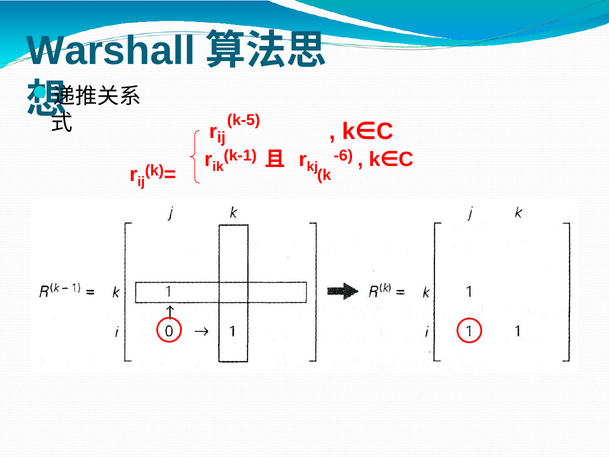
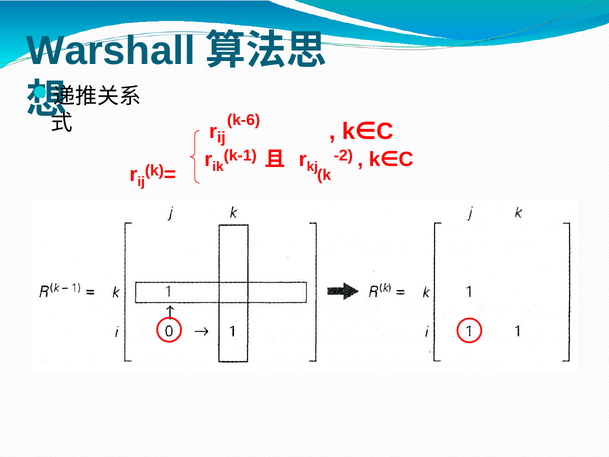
k-5: k-5 -> k-6 (244, 120)
-6: -6 -> -2 (343, 155)
